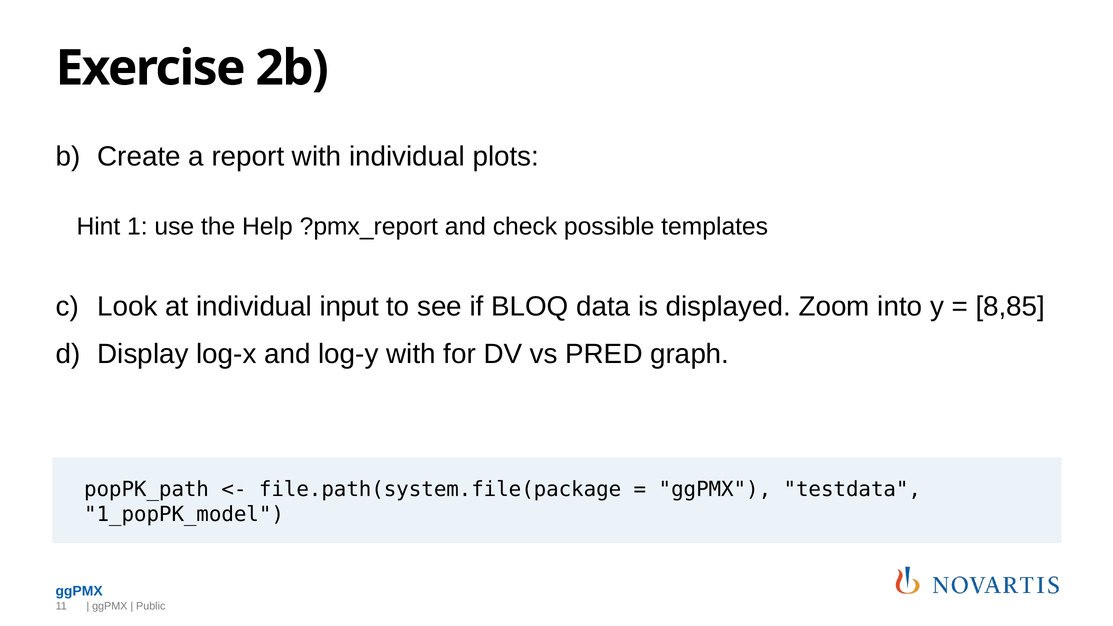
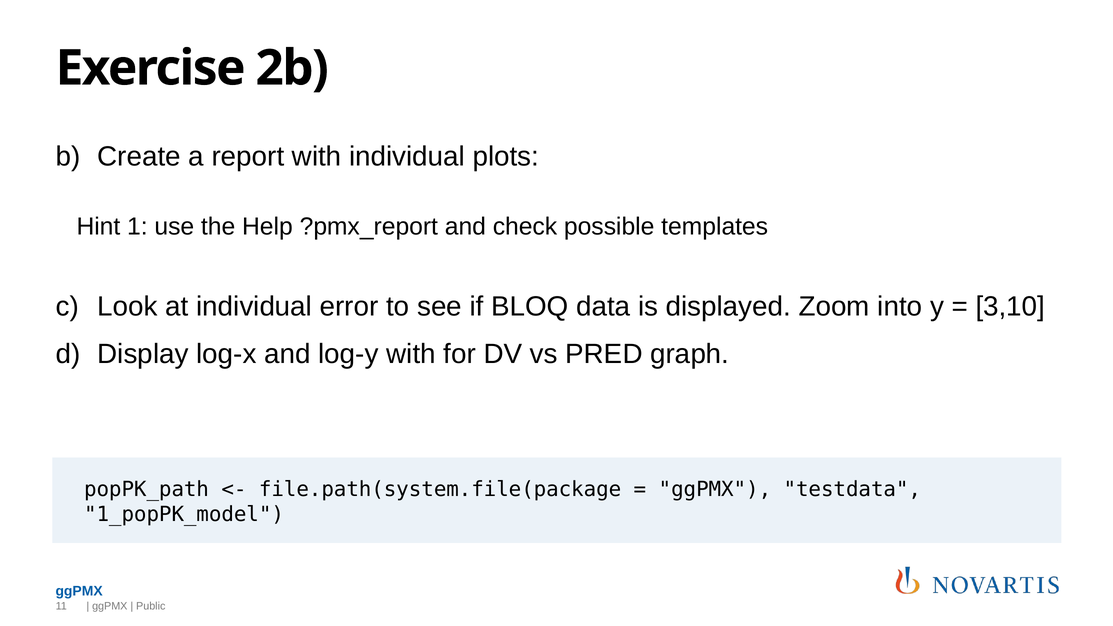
input: input -> error (349, 307)
8,85: 8,85 -> 3,10 (1010, 307)
